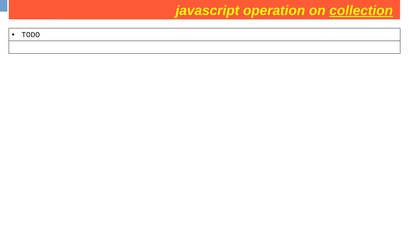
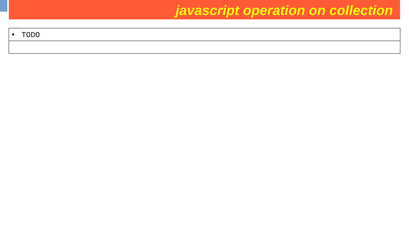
collection underline: present -> none (361, 11)
